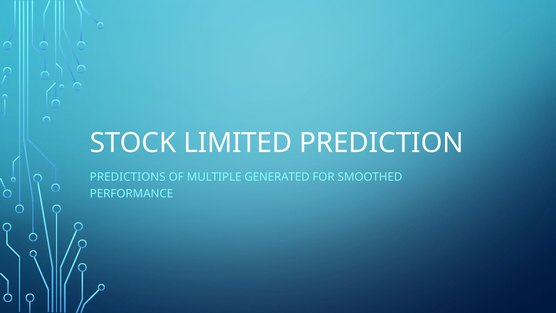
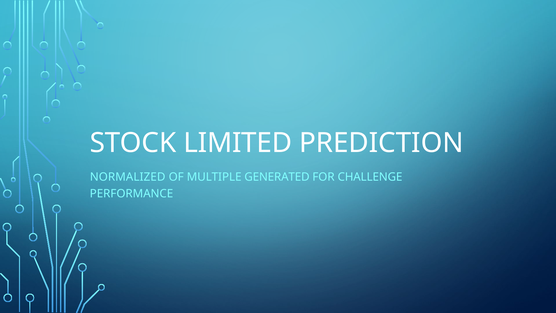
PREDICTIONS: PREDICTIONS -> NORMALIZED (128, 177)
SMOOTHED: SMOOTHED -> CHALLENGE (370, 177)
